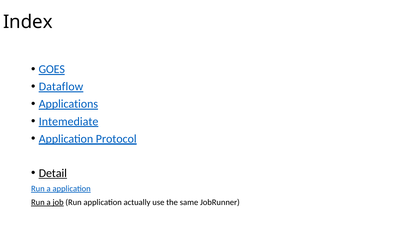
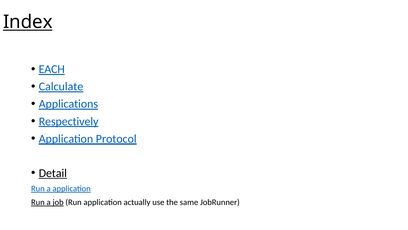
Index underline: none -> present (28, 22)
GOES: GOES -> EACH (52, 69)
Dataflow: Dataflow -> Calculate (61, 86)
Intemediate: Intemediate -> Respectively (69, 121)
